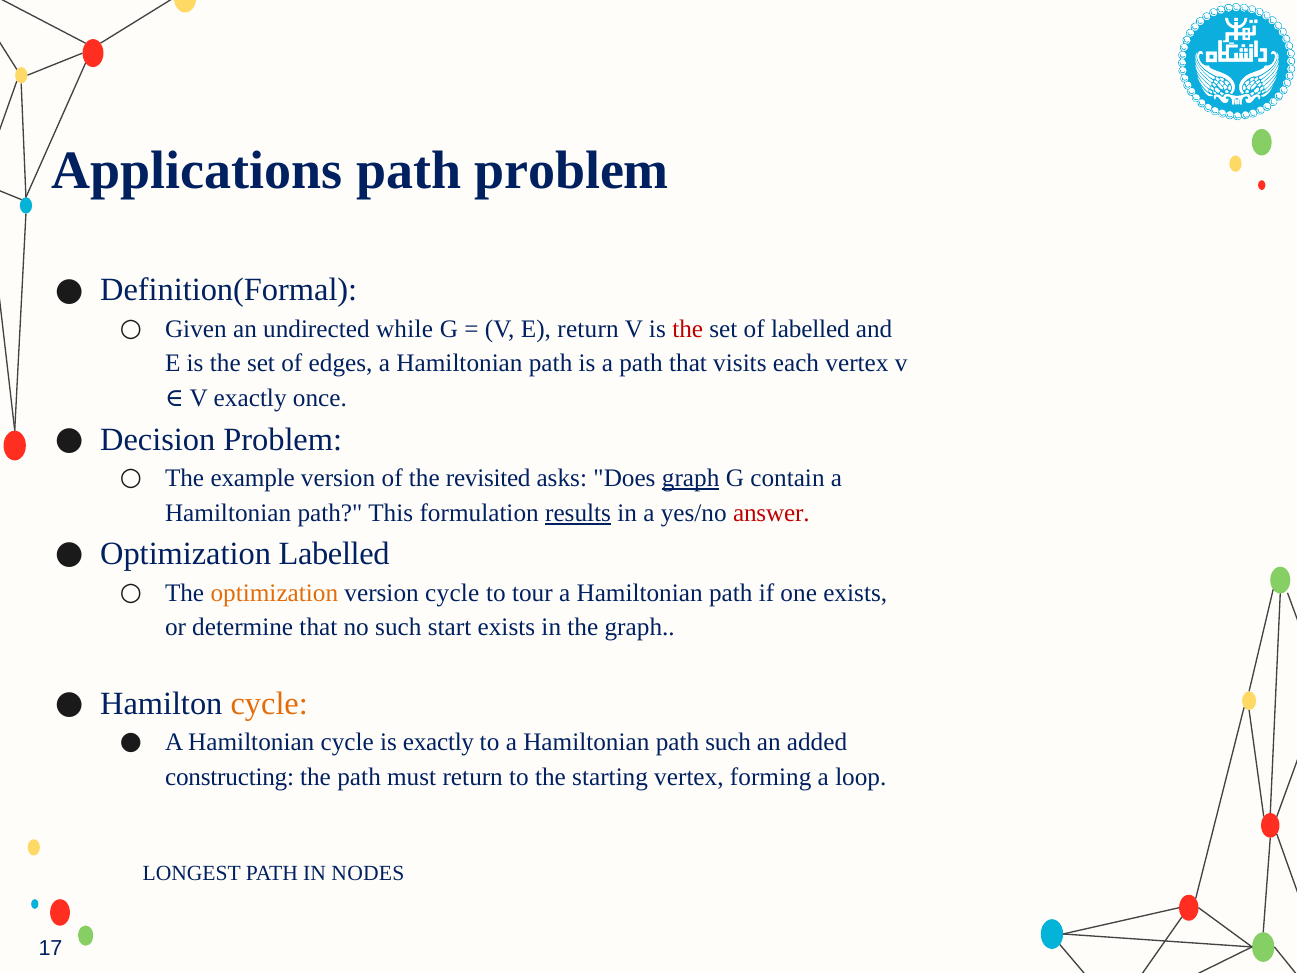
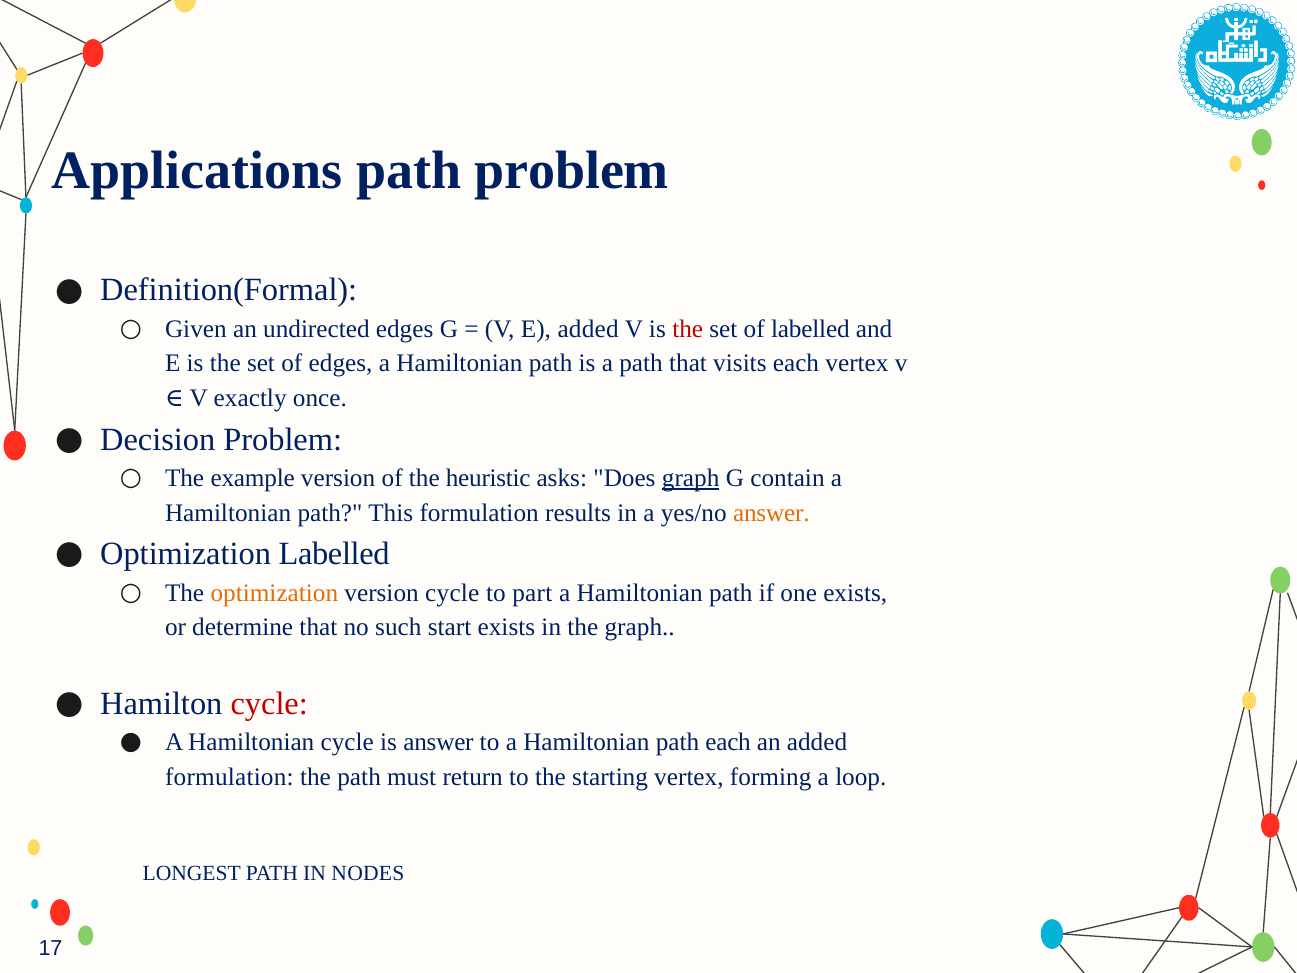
undirected while: while -> edges (405, 329)
E return: return -> added (588, 329)
revisited: revisited -> heuristic (488, 478)
results underline: present -> none (578, 513)
answer colour: red -> orange (771, 513)
tour: tour -> part (532, 593)
cycle colour: orange -> red (269, 703)
is exactly: exactly -> answer (438, 742)
path such: such -> each (728, 742)
constructing: constructing -> formulation (229, 777)
